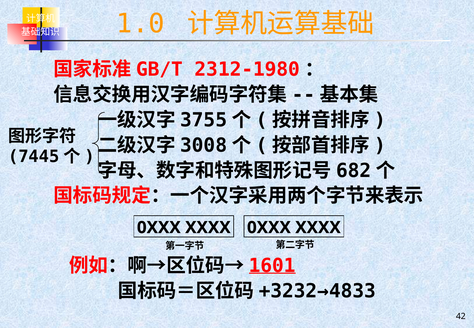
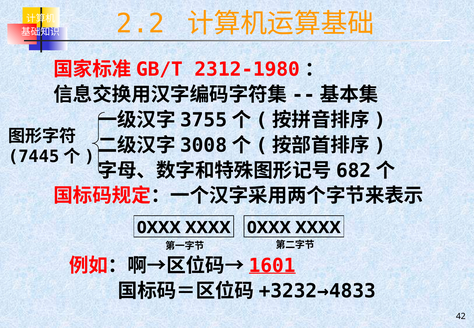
1.0: 1.0 -> 2.2 (140, 24)
